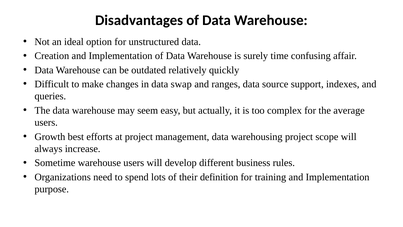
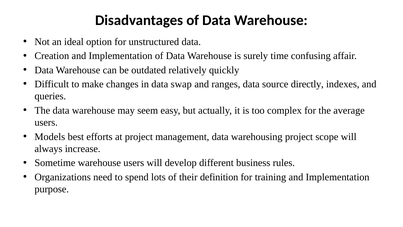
support: support -> directly (307, 84)
Growth: Growth -> Models (50, 136)
